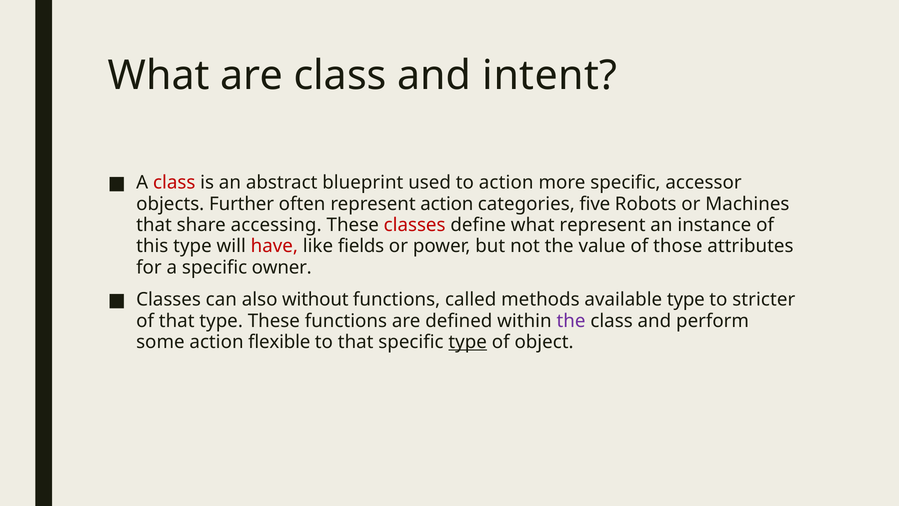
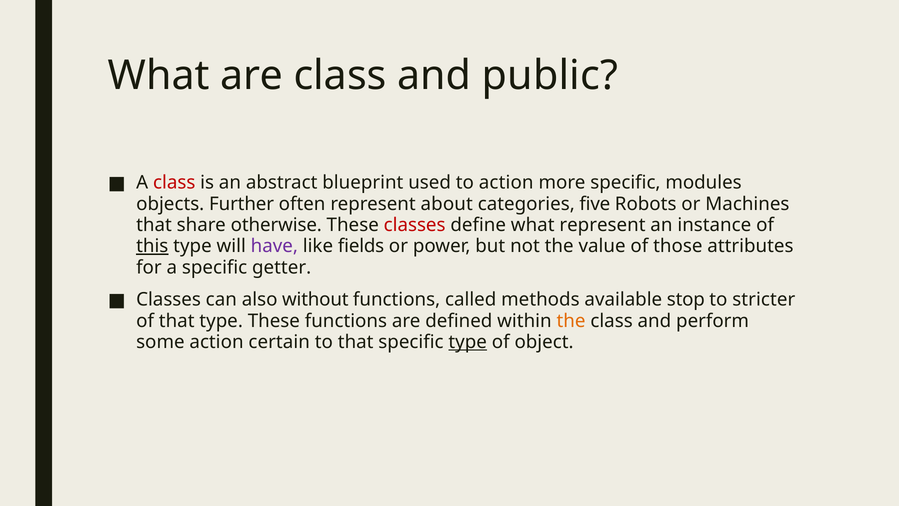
intent: intent -> public (550, 76)
accessor: accessor -> modules (704, 183)
represent action: action -> about (447, 204)
accessing: accessing -> otherwise (276, 225)
this underline: none -> present (152, 246)
have colour: red -> purple (274, 246)
owner: owner -> getter (282, 267)
available type: type -> stop (686, 300)
the colour: purple -> orange (571, 321)
flexible: flexible -> certain (279, 342)
